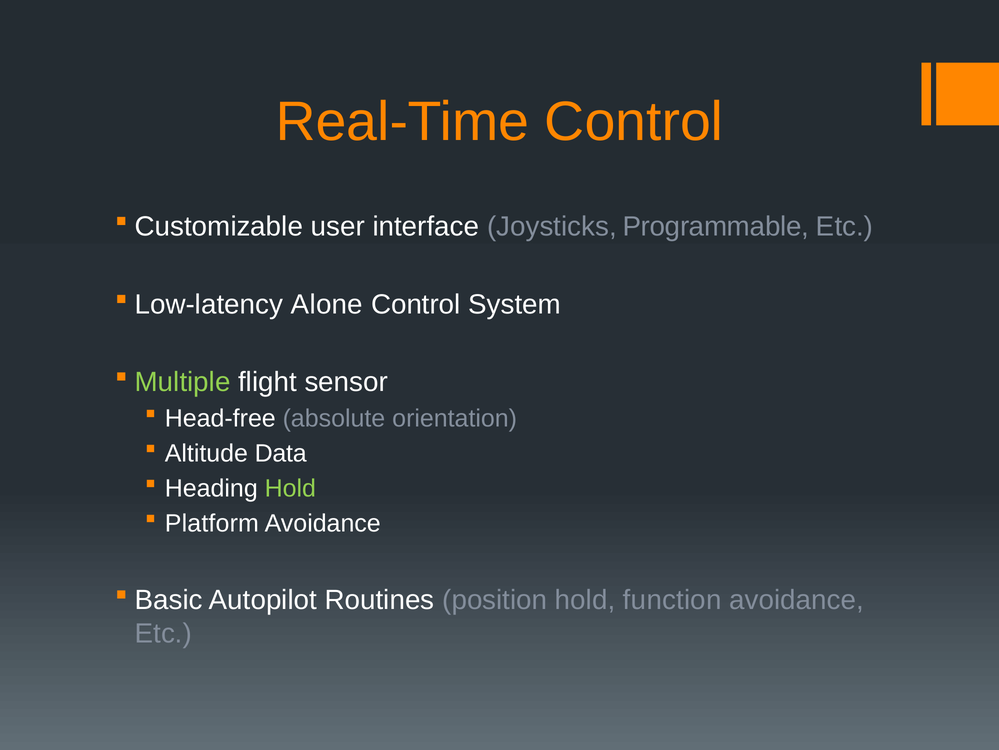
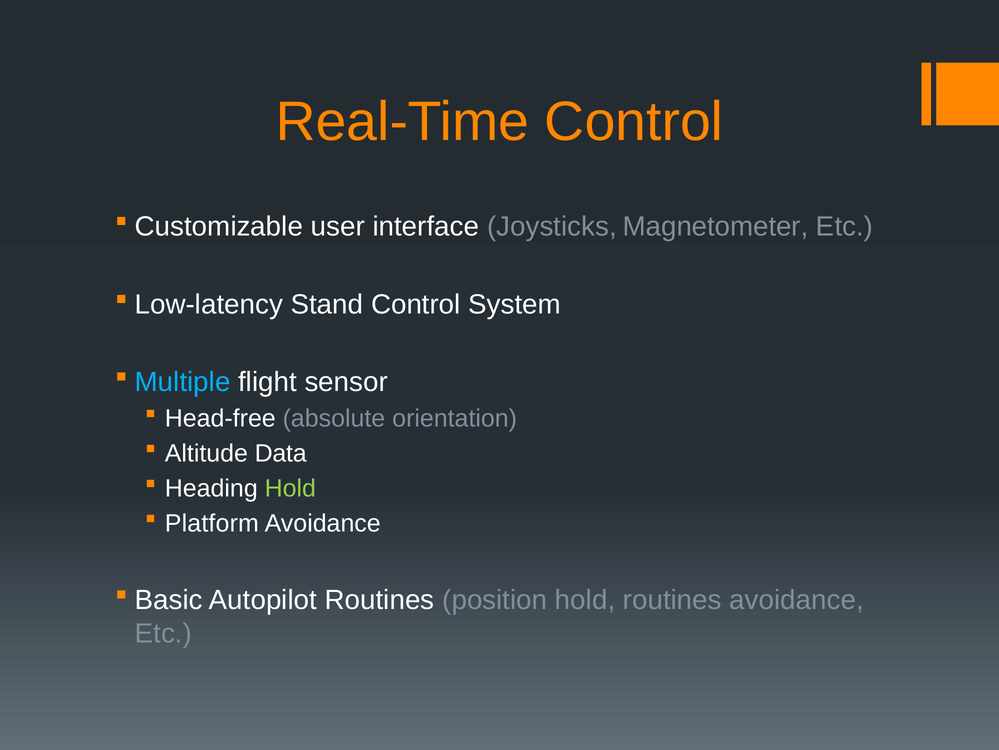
Programmable: Programmable -> Magnetometer (716, 226)
Alone: Alone -> Stand (327, 304)
Multiple colour: light green -> light blue (183, 382)
hold function: function -> routines (672, 600)
